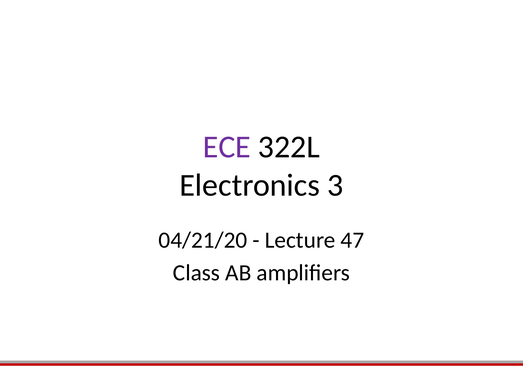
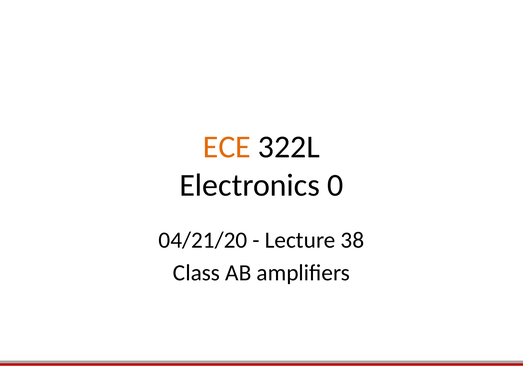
ECE colour: purple -> orange (227, 147)
3: 3 -> 0 (335, 185)
47: 47 -> 38 (352, 240)
